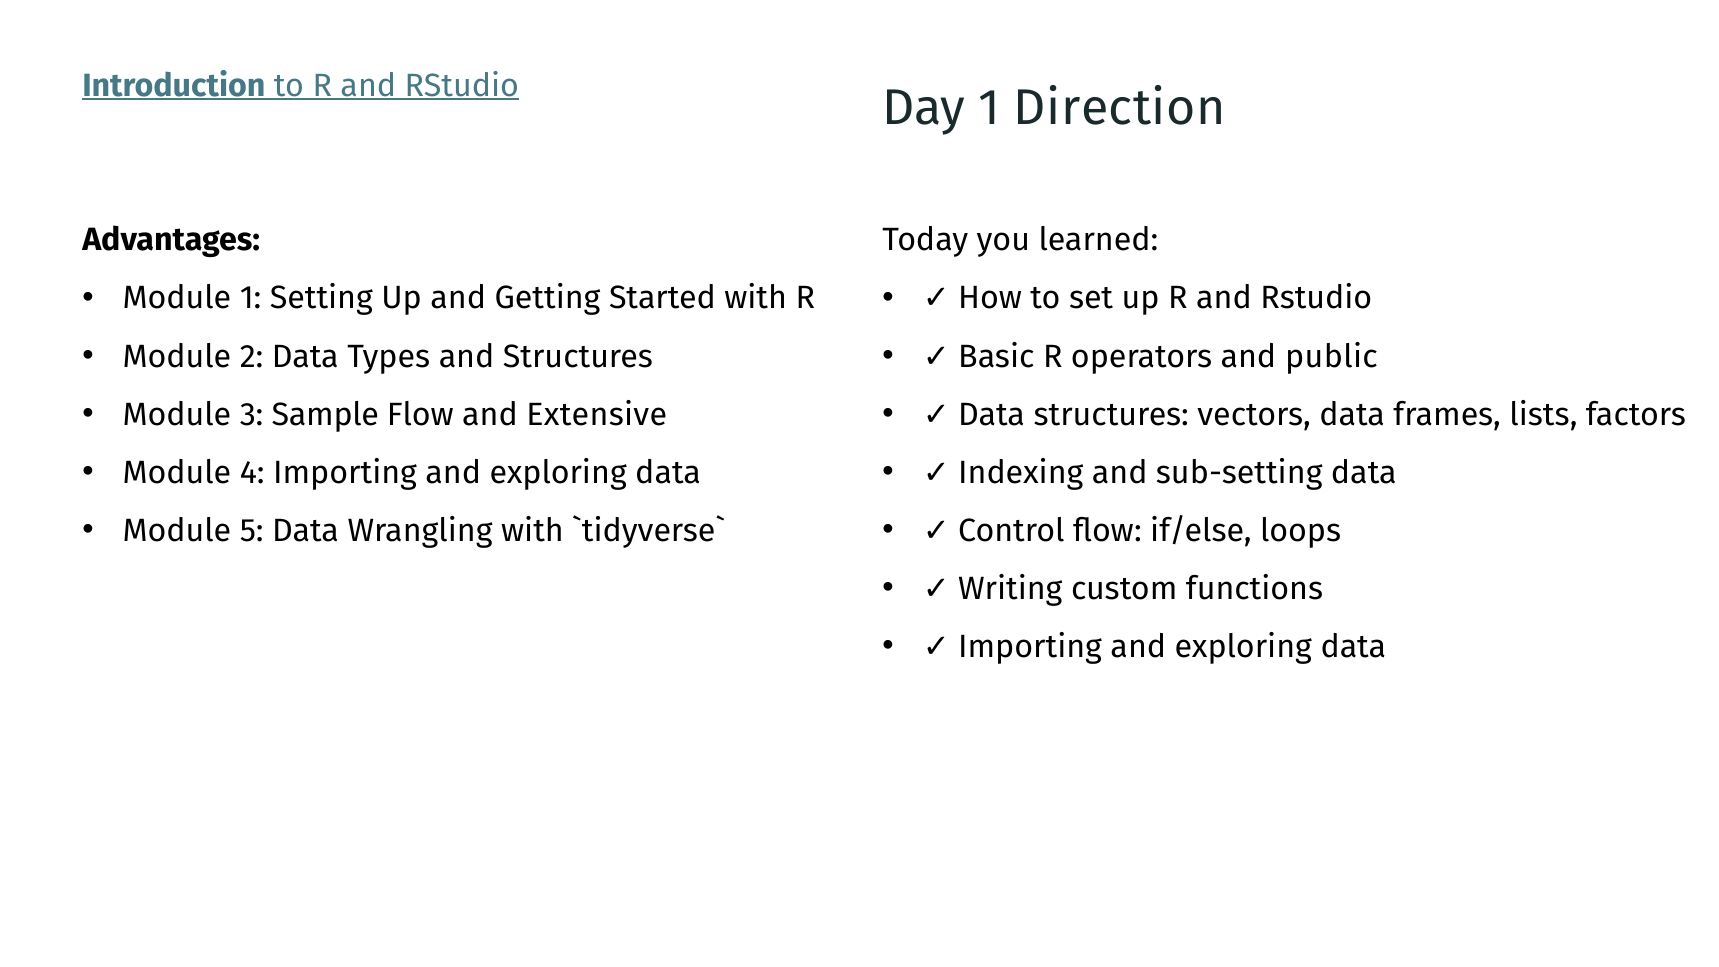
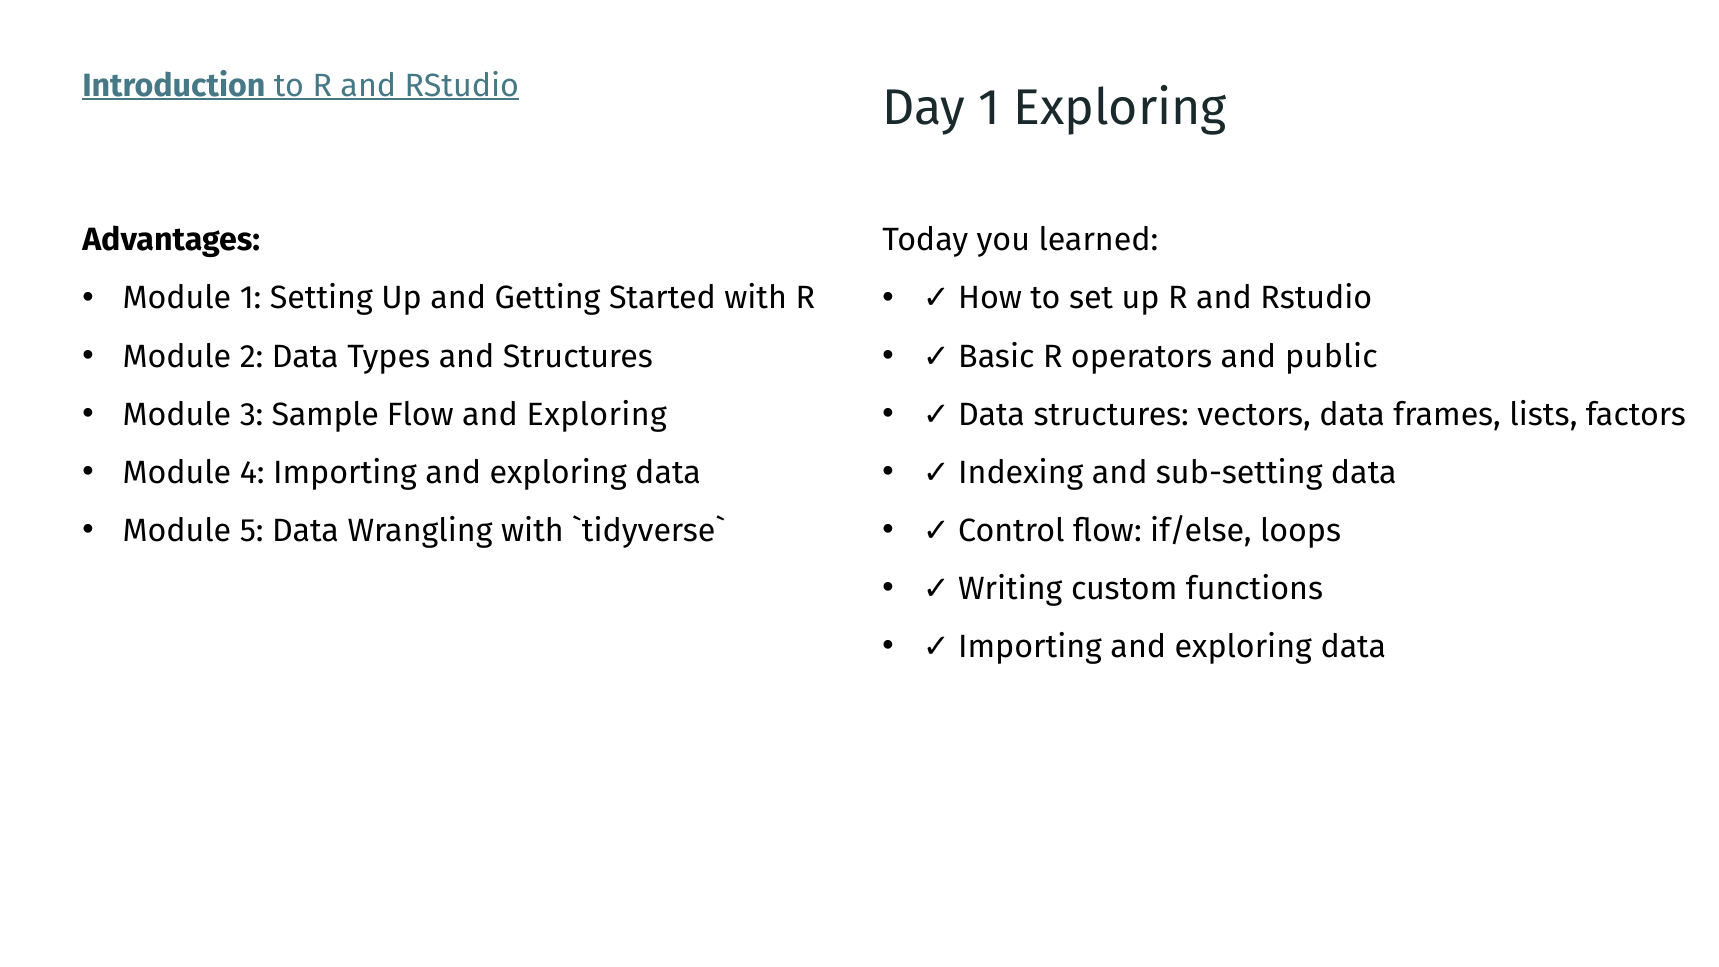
1 Direction: Direction -> Exploring (1120, 108)
Flow and Extensive: Extensive -> Exploring (597, 414)
